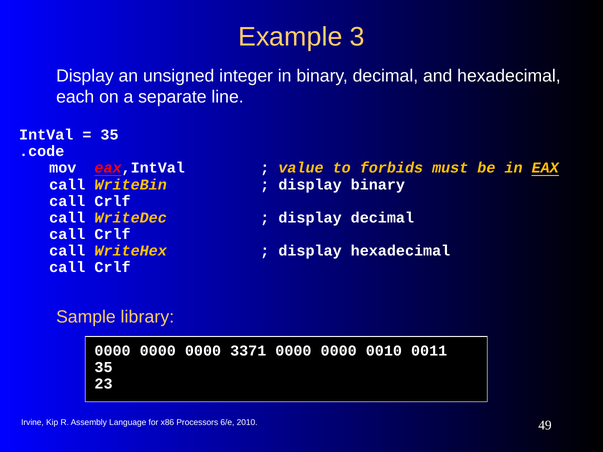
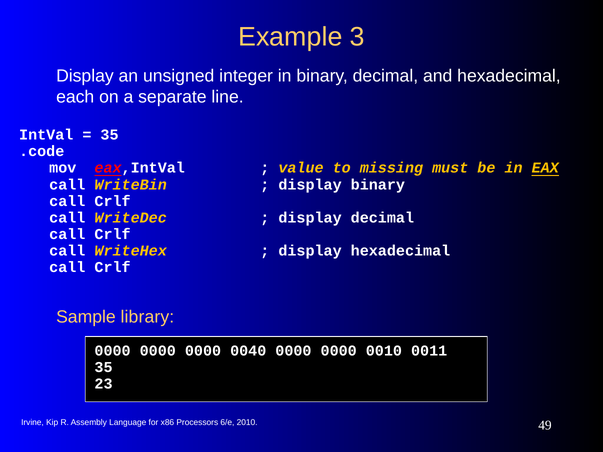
forbids: forbids -> missing (391, 168)
3371: 3371 -> 0040 (248, 351)
